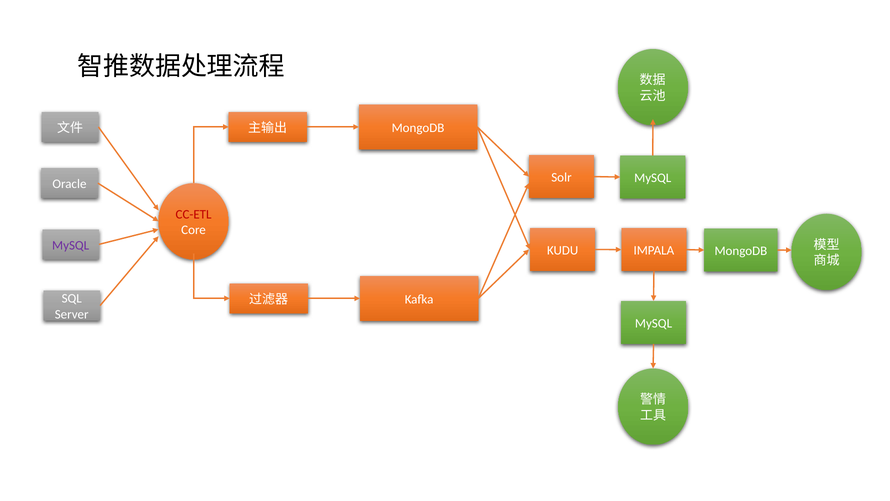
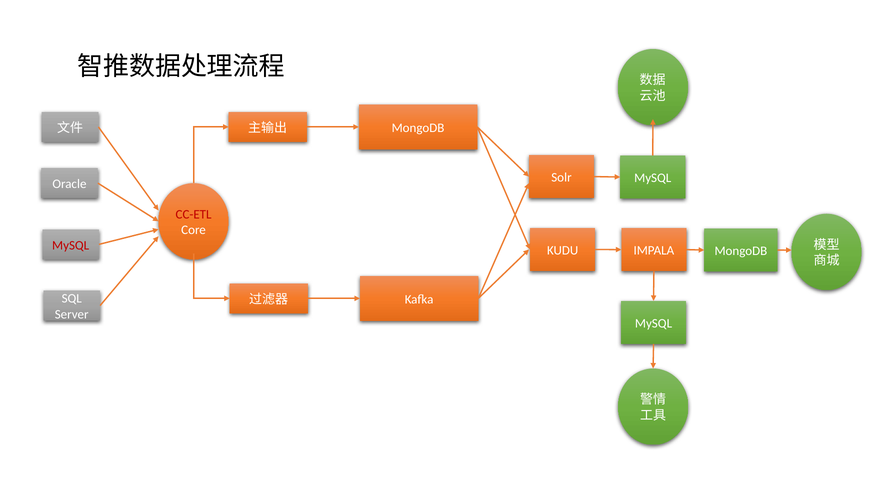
MySQL colour: purple -> red (71, 245)
